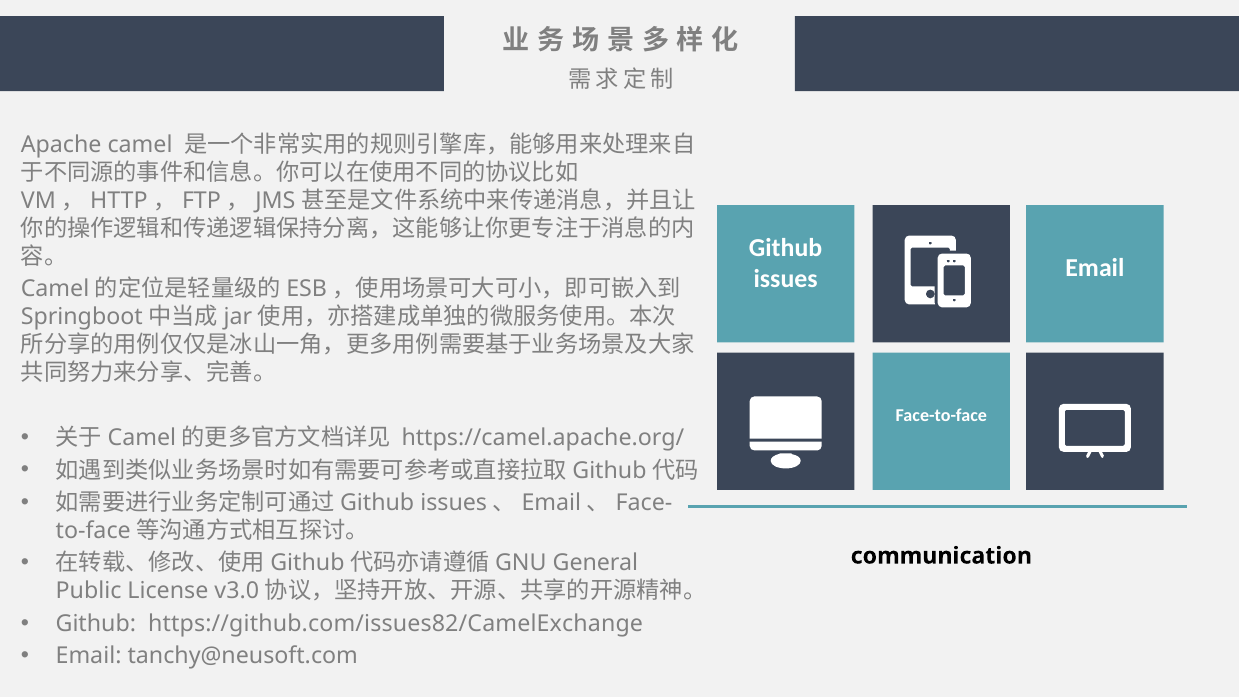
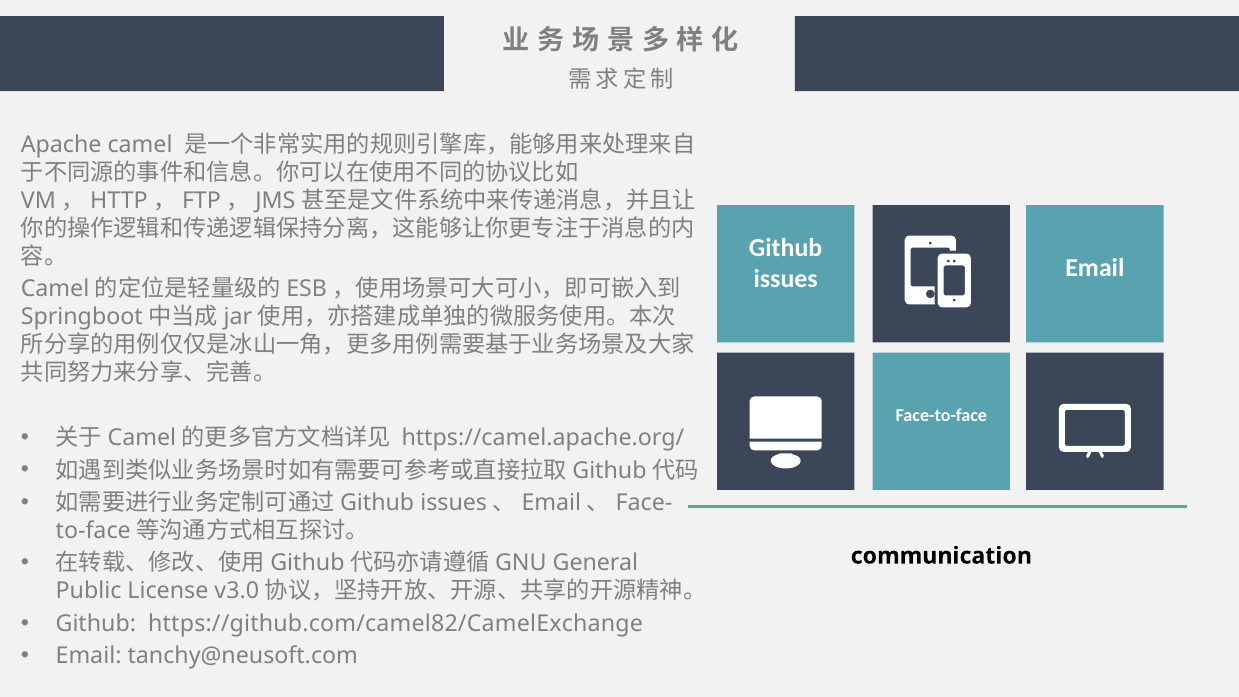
https://github.com/issues82/CamelExchange: https://github.com/issues82/CamelExchange -> https://github.com/camel82/CamelExchange (396, 624)
